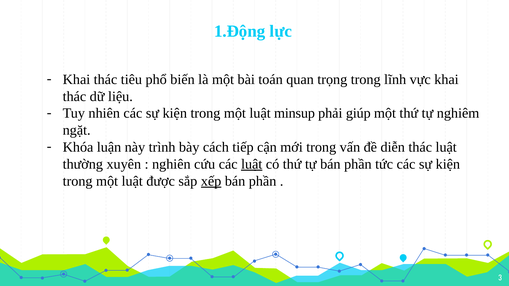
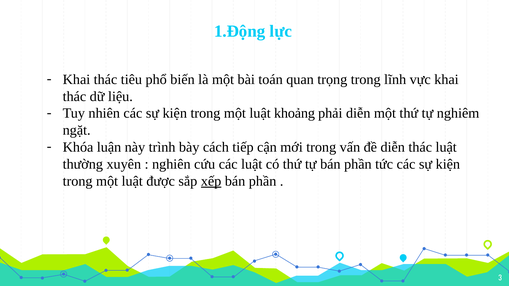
minsup: minsup -> khoảng (294, 113)
phải giúp: giúp -> diễn (358, 113)
luật underline: present -> none (252, 164)
